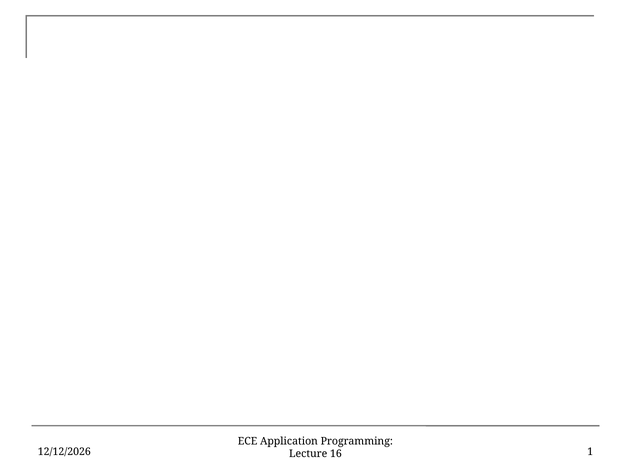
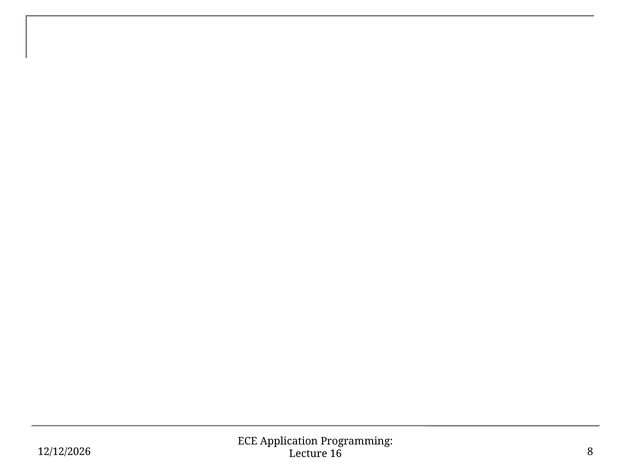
1: 1 -> 8 (590, 452)
